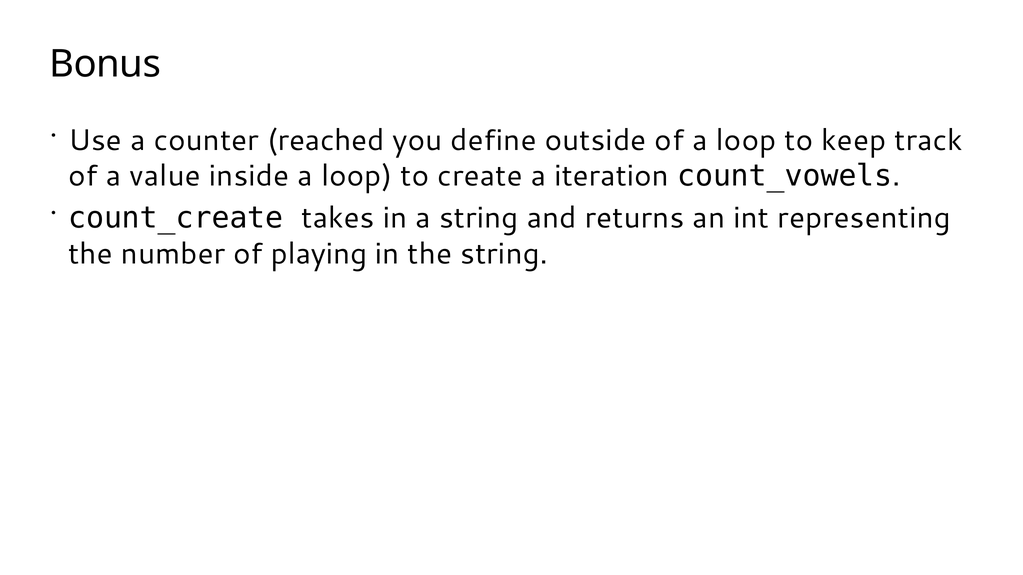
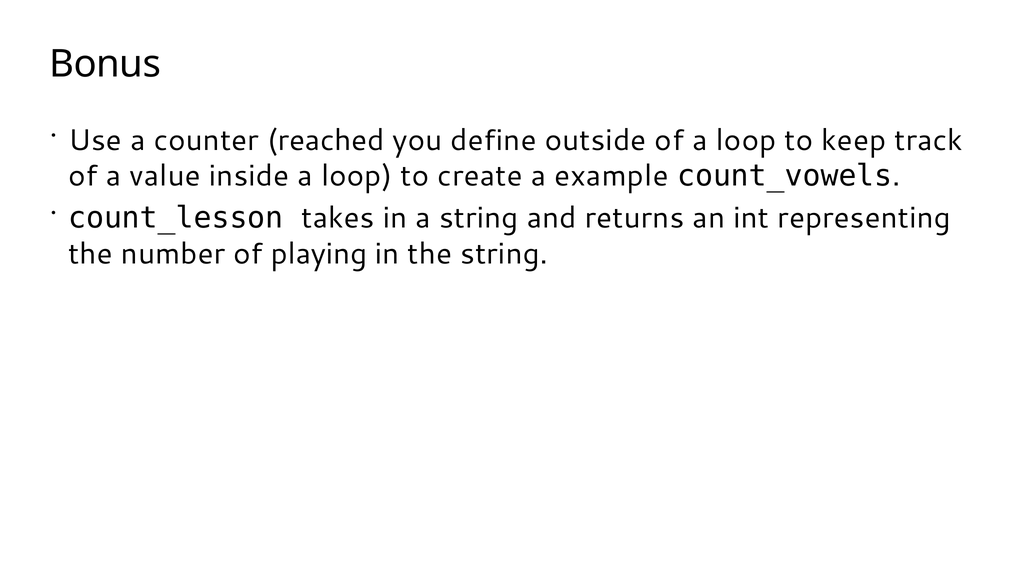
iteration: iteration -> example (611, 176)
count_create: count_create -> count_lesson (176, 218)
